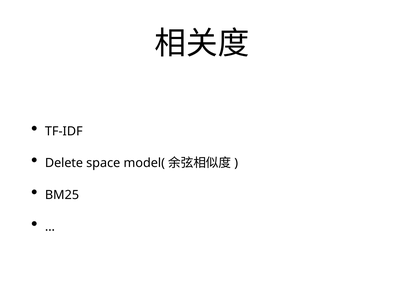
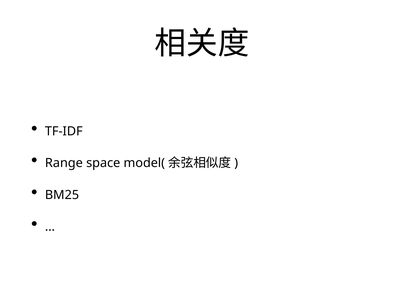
Delete: Delete -> Range (64, 163)
